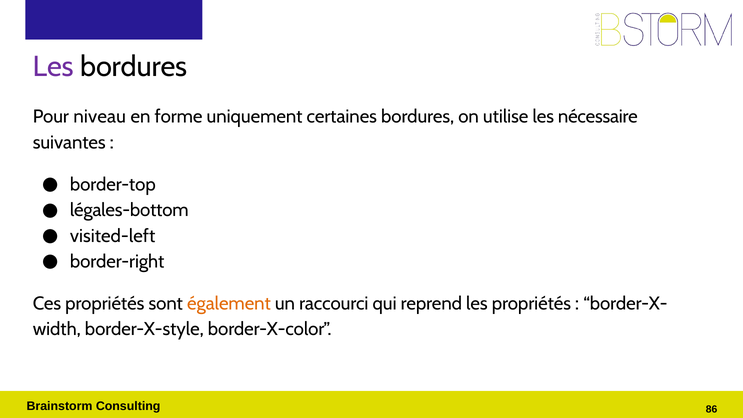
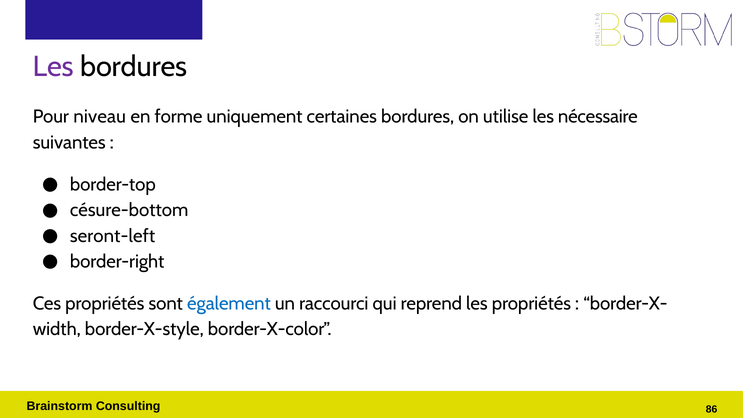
légales-bottom: légales-bottom -> césure-bottom (129, 210)
visited-left: visited-left -> seront-left (113, 236)
également colour: orange -> blue (229, 304)
